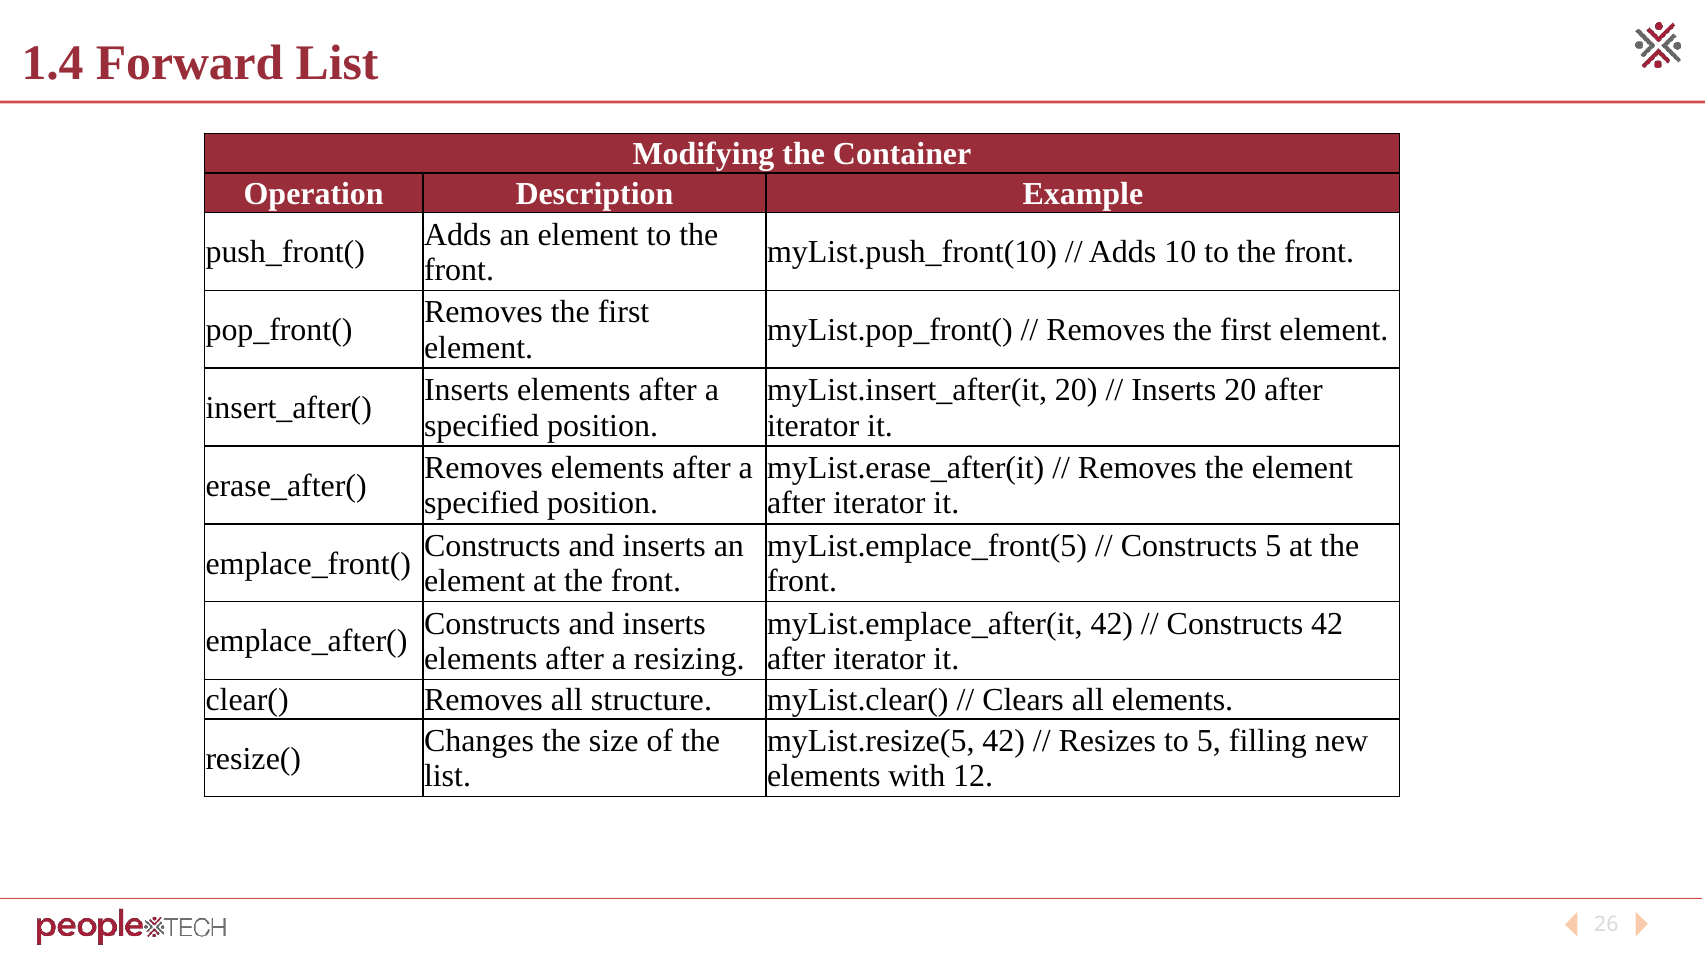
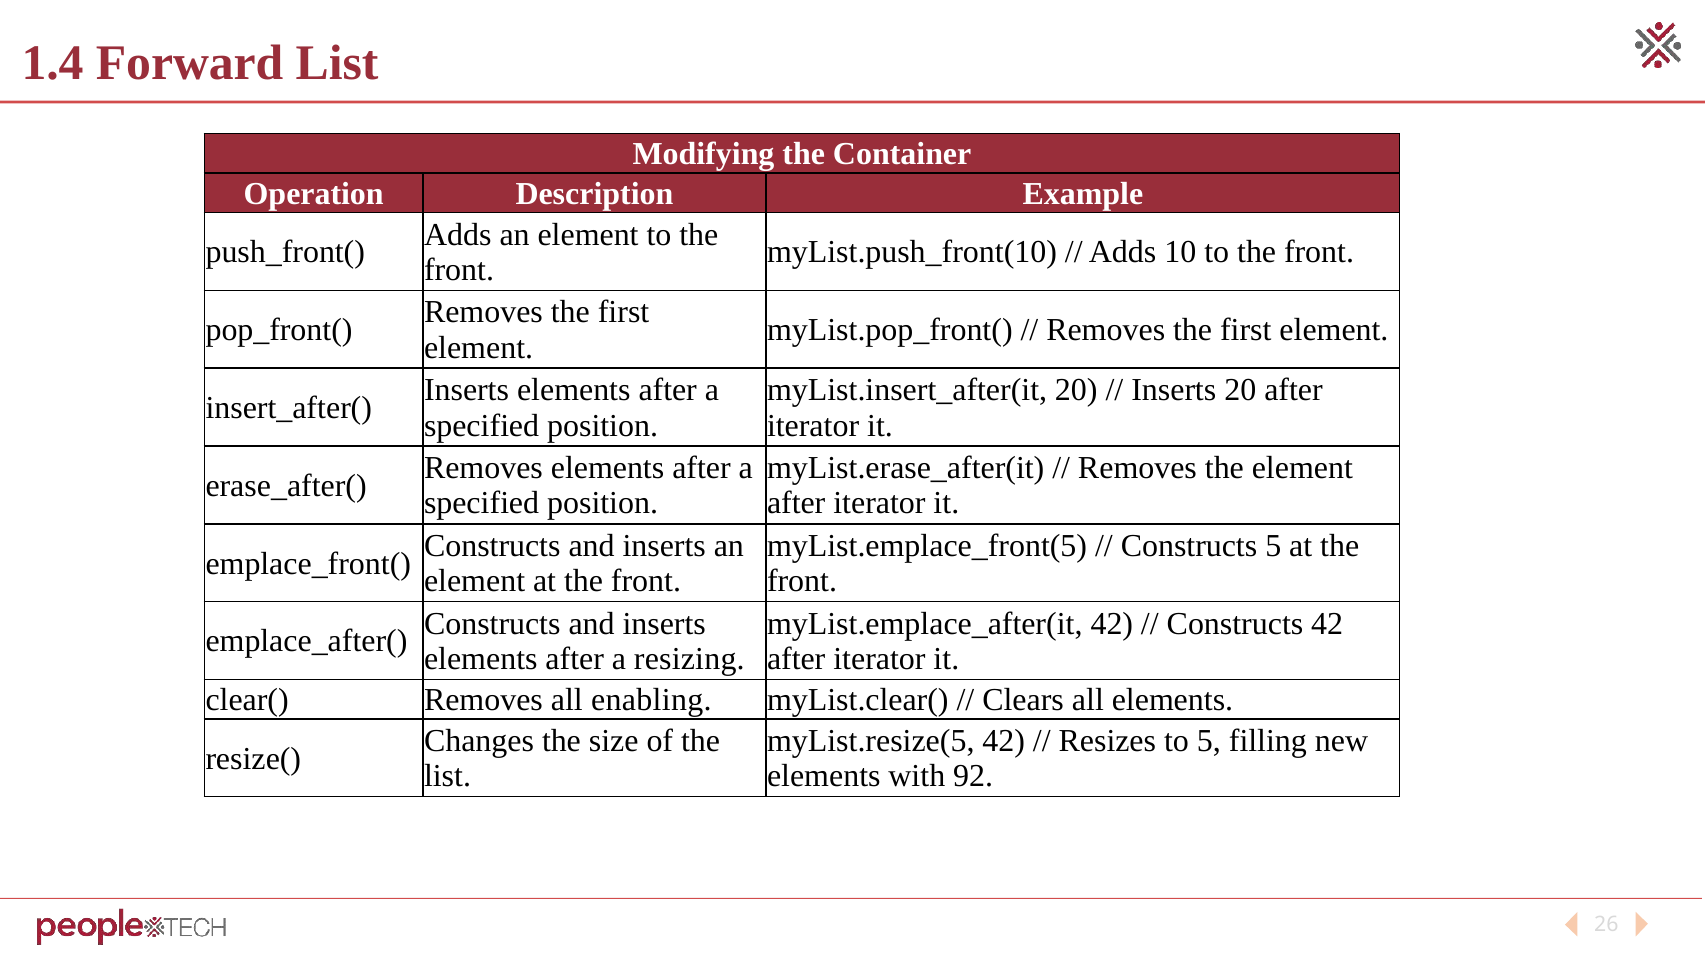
structure: structure -> enabling (651, 700)
12: 12 -> 92 (973, 776)
